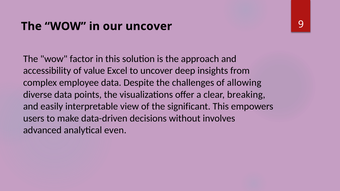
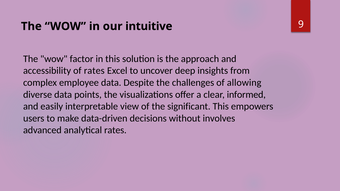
our uncover: uncover -> intuitive (149, 26)
of value: value -> rates (94, 71)
breaking: breaking -> informed (246, 95)
analytical even: even -> rates (115, 130)
